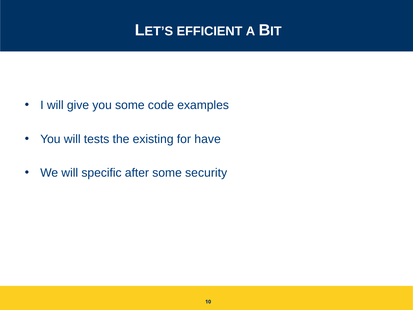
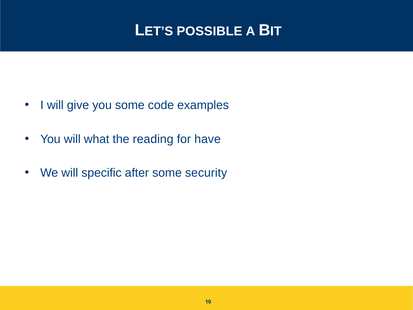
EFFICIENT: EFFICIENT -> POSSIBLE (209, 31)
tests: tests -> what (97, 139)
existing: existing -> reading (153, 139)
